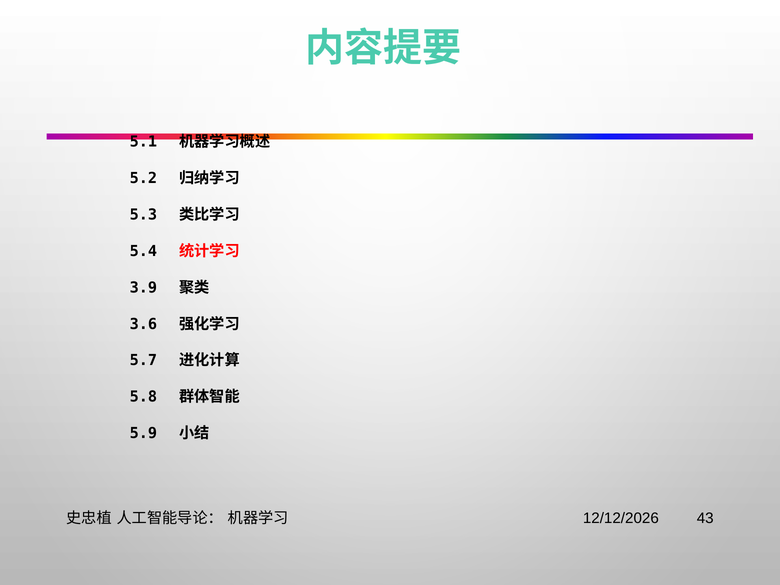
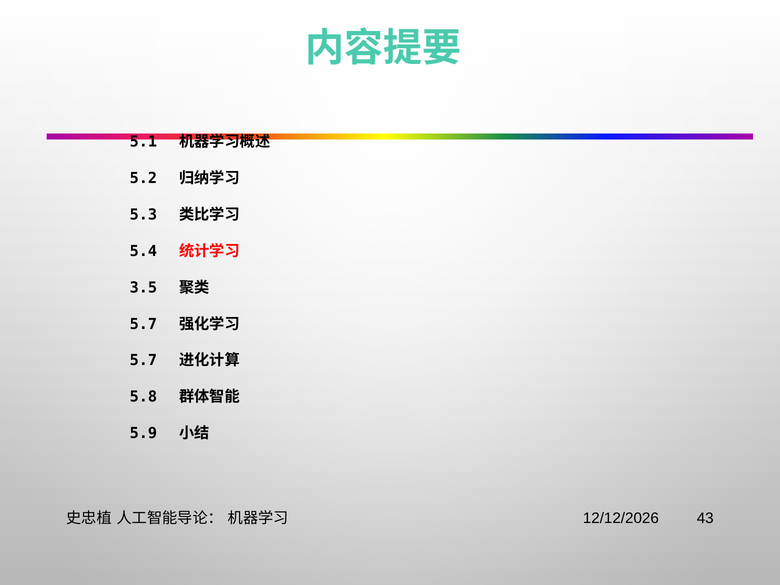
3.9: 3.9 -> 3.5 (143, 288)
3.6: 3.6 -> 5.7 (143, 324)
